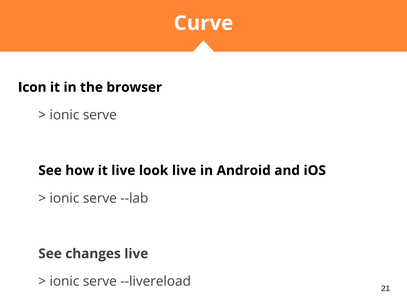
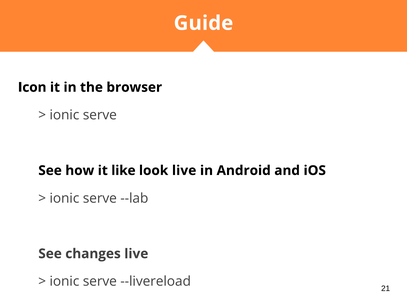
Curve: Curve -> Guide (203, 23)
it live: live -> like (123, 171)
